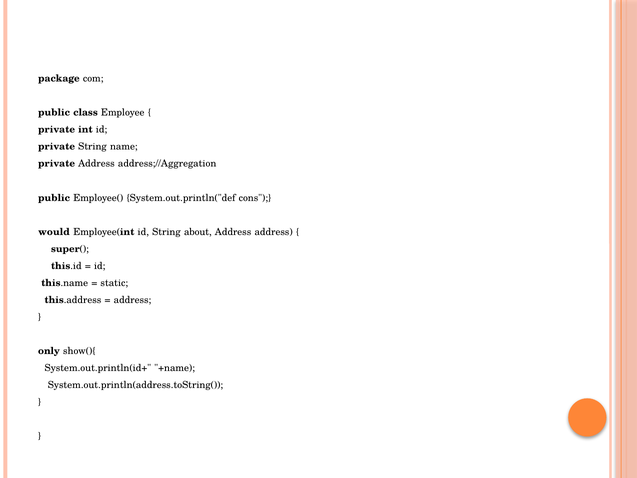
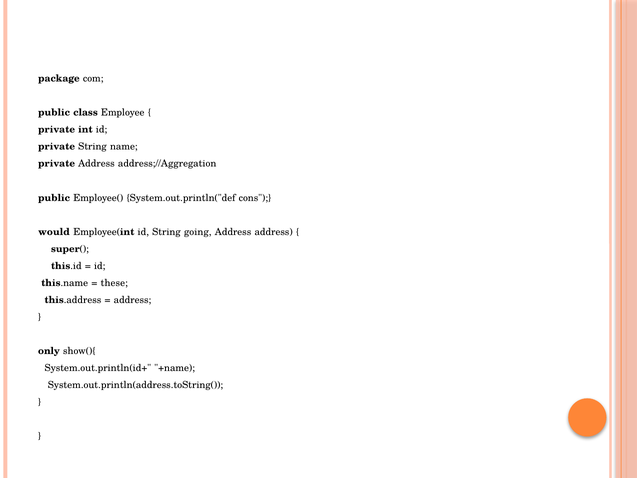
about: about -> going (198, 232)
static: static -> these (114, 283)
